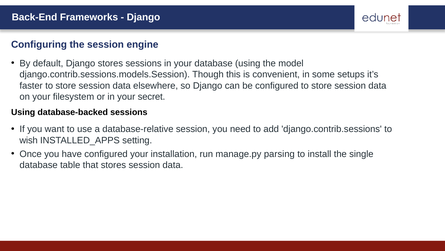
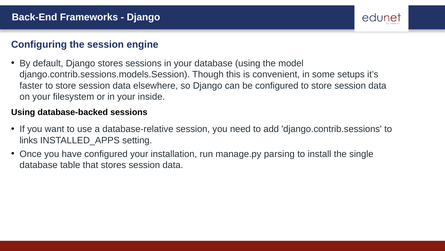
secret: secret -> inside (151, 97)
wish: wish -> links (29, 140)
